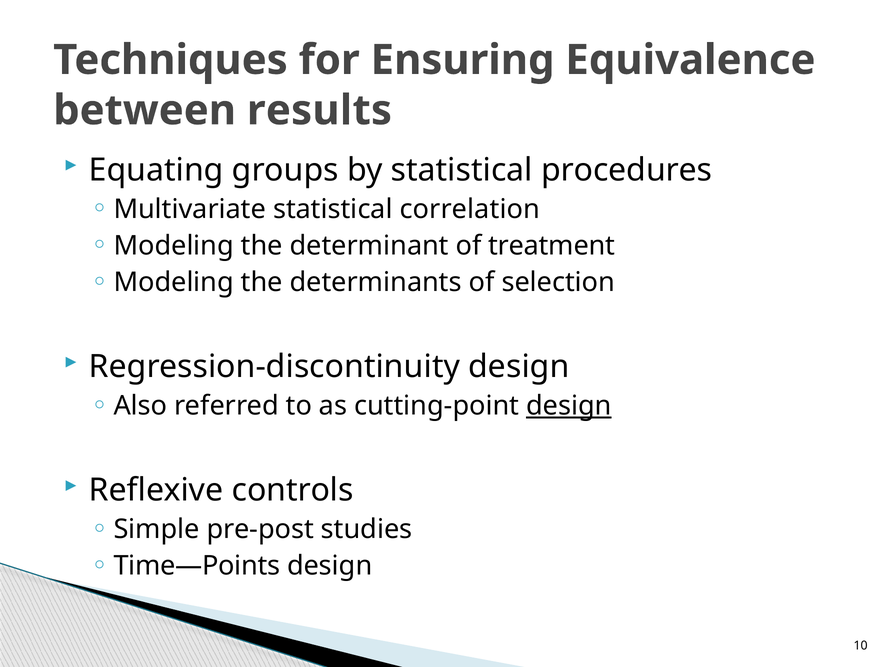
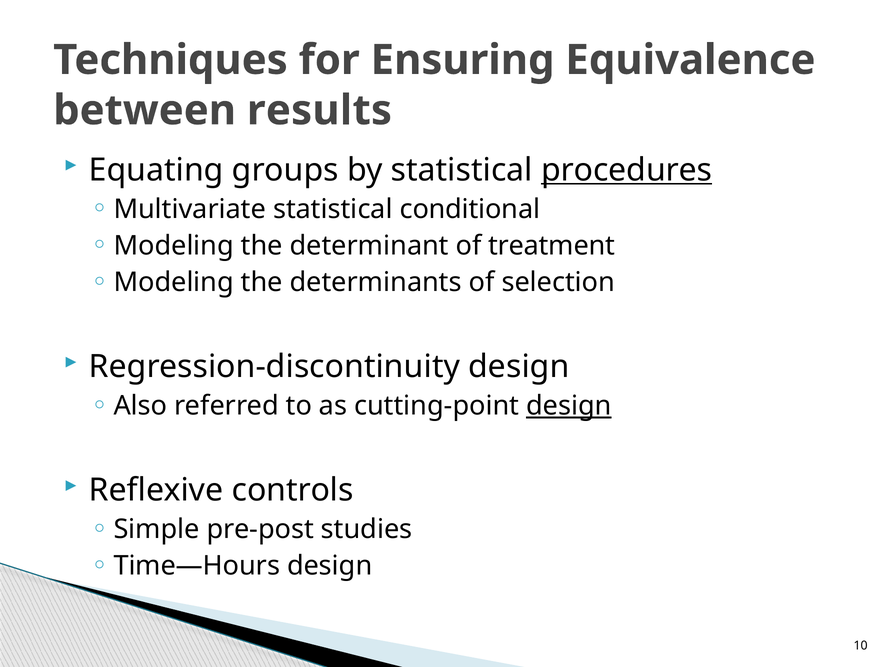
procedures underline: none -> present (627, 170)
correlation: correlation -> conditional (470, 209)
Time—Points: Time—Points -> Time—Hours (197, 566)
